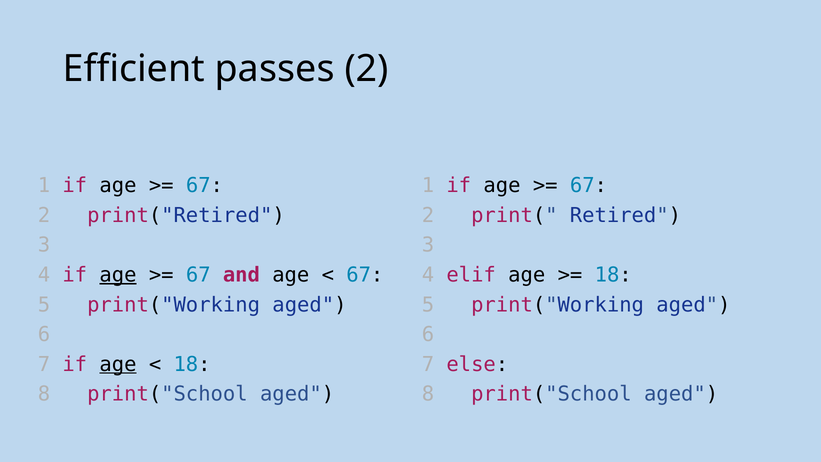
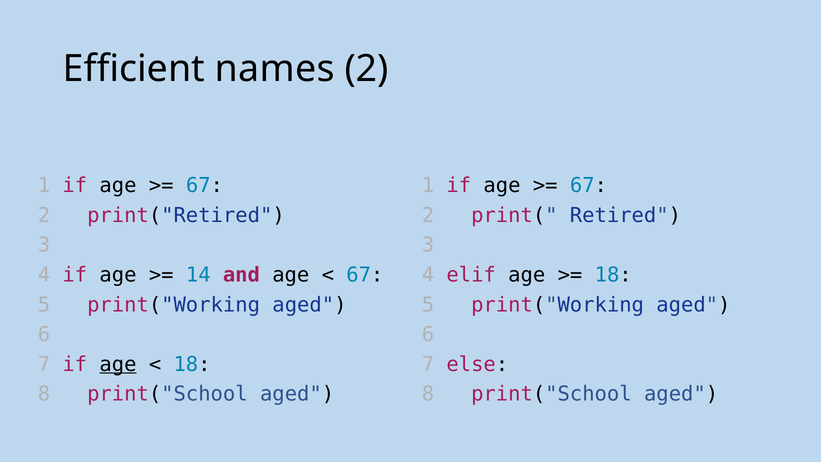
passes: passes -> names (275, 69)
age underline: present -> none (118, 275)
67: 67 -> 14 (198, 275)
